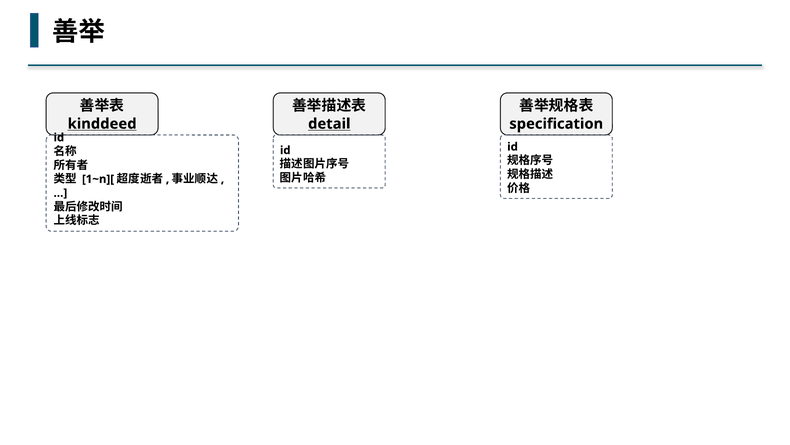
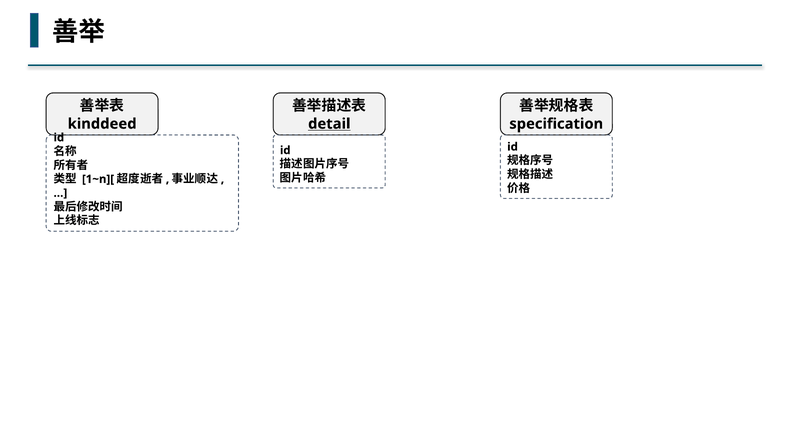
kinddeed underline: present -> none (102, 124)
